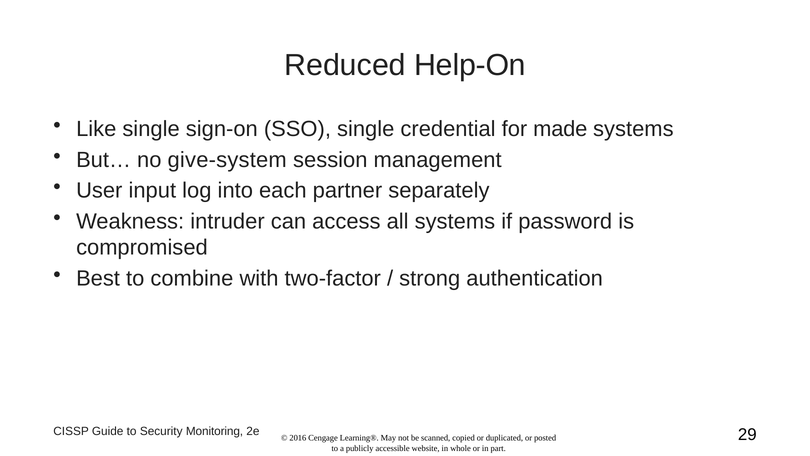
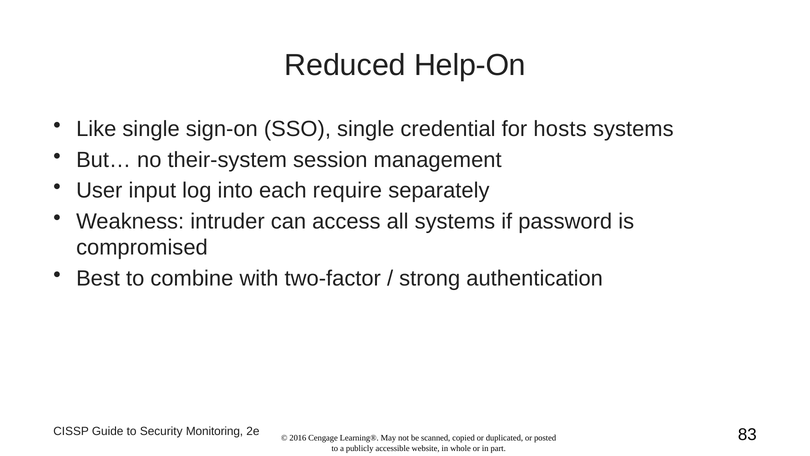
made: made -> hosts (560, 129)
give-system: give-system -> their-system (227, 160)
partner: partner -> require (347, 190)
29: 29 -> 83 (747, 435)
